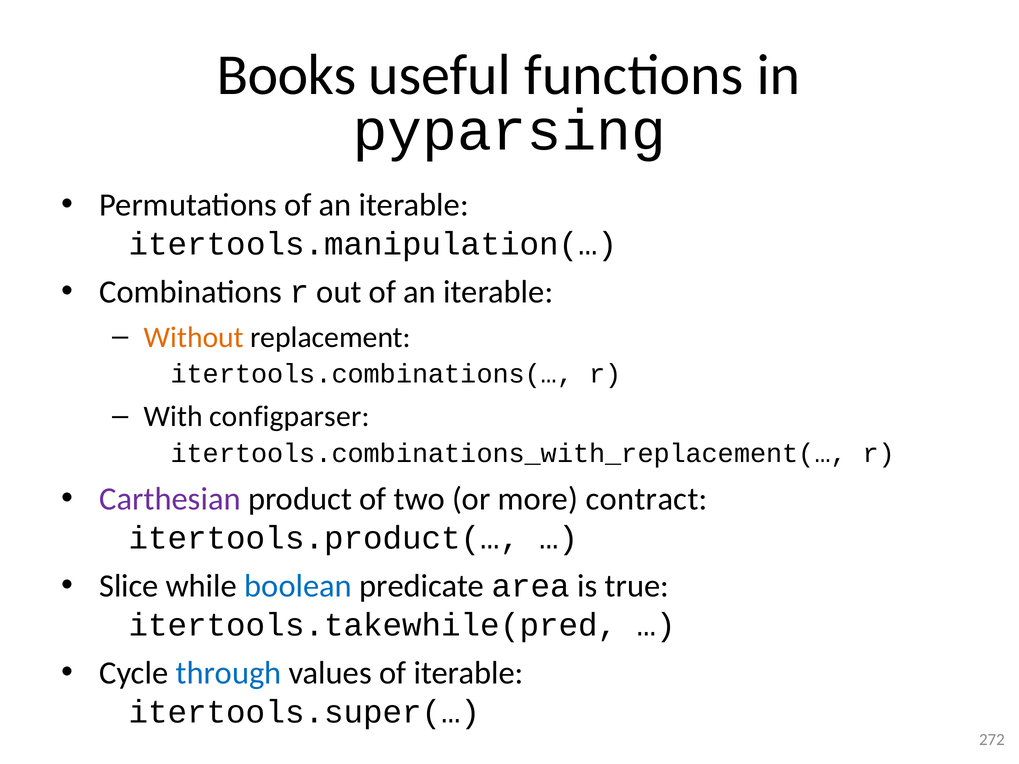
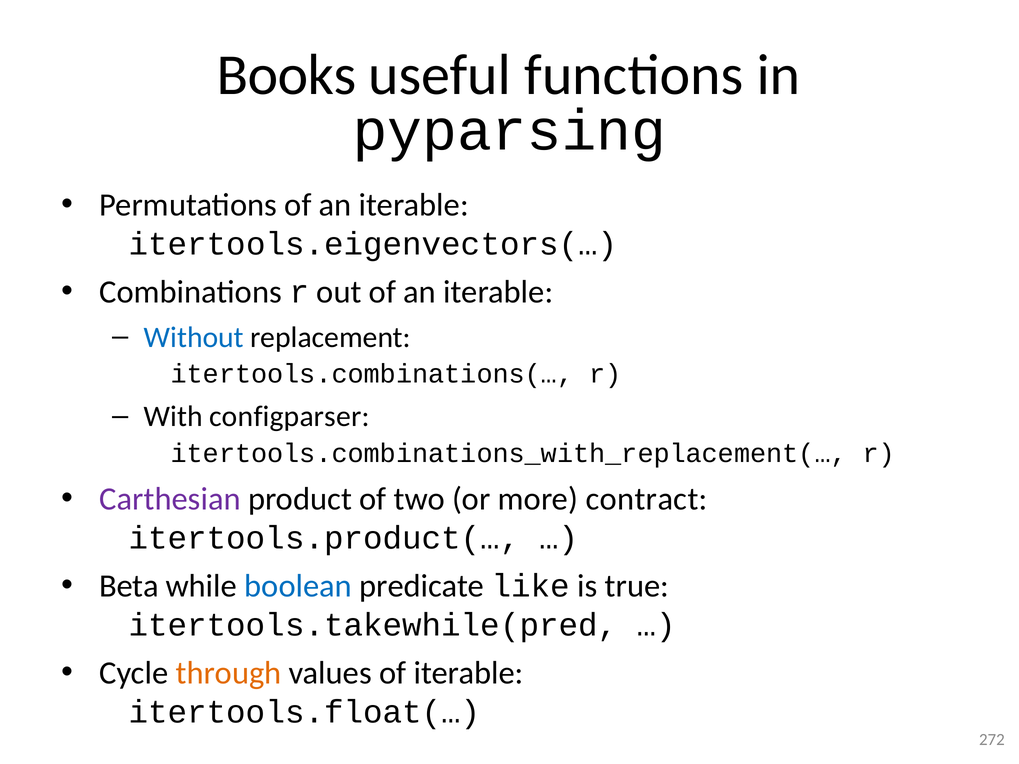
itertools.manipulation(…: itertools.manipulation(… -> itertools.eigenvectors(… (373, 244)
Without colour: orange -> blue (194, 337)
Slice: Slice -> Beta (129, 586)
area: area -> like (531, 586)
through colour: blue -> orange (229, 673)
itertools.super(…: itertools.super(… -> itertools.float(… (305, 712)
